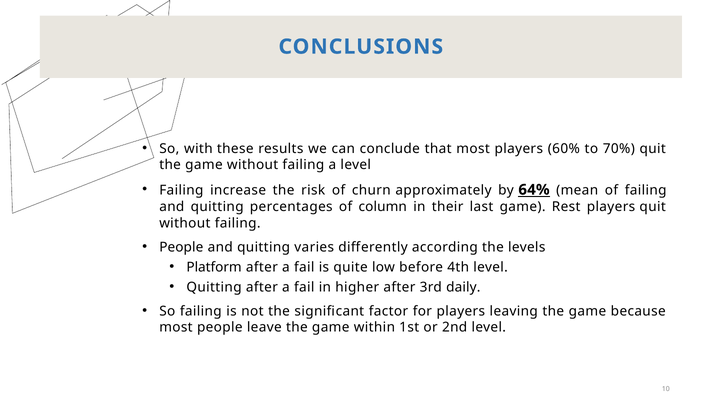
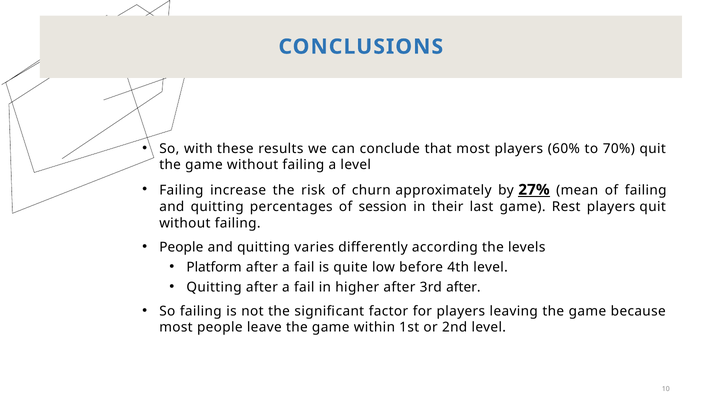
64%: 64% -> 27% (534, 190)
column: column -> session (383, 207)
3rd daily: daily -> after (463, 287)
